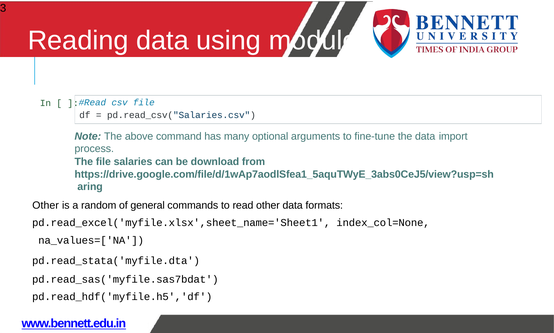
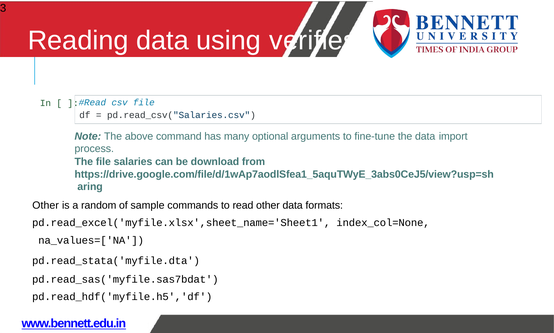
module: module -> verifies (313, 41)
general: general -> sample (148, 205)
